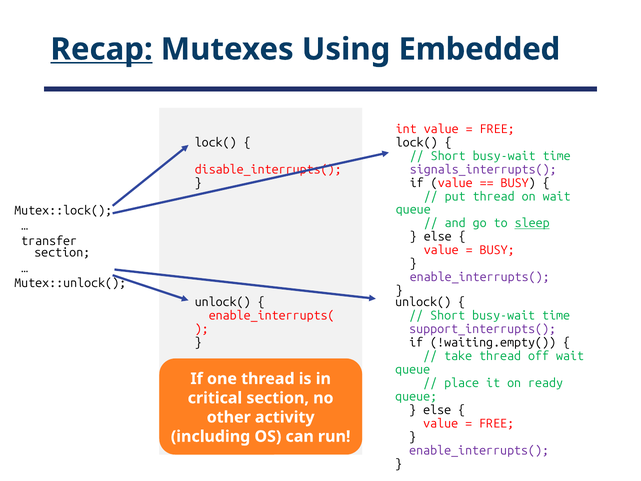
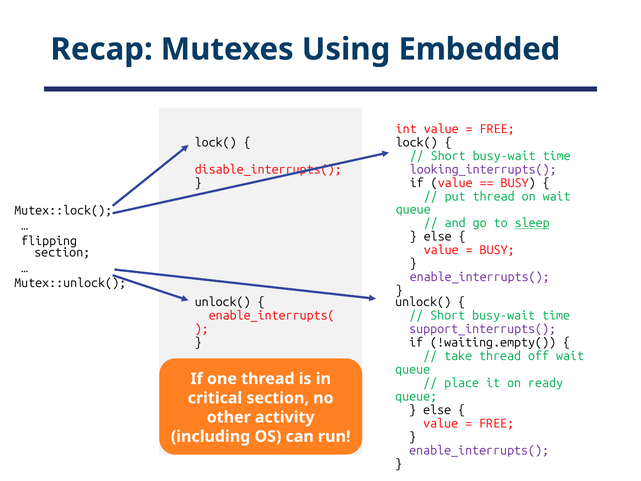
Recap underline: present -> none (102, 49)
signals_interrupts(: signals_interrupts( -> looking_interrupts( (483, 169)
transfer: transfer -> flipping (49, 241)
